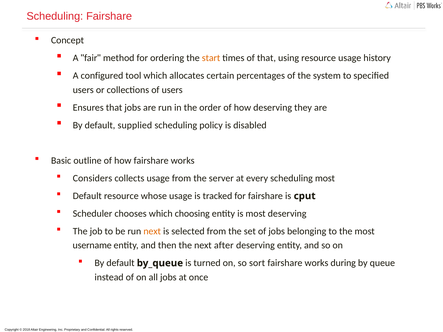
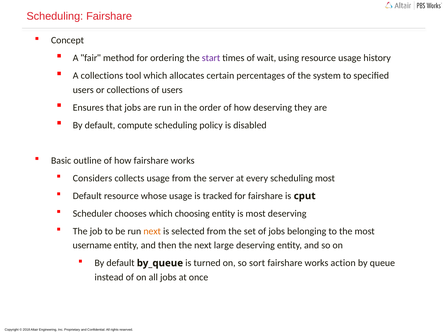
start colour: orange -> purple (211, 58)
of that: that -> wait (267, 58)
A configured: configured -> collections (102, 76)
supplied: supplied -> compute (135, 125)
after: after -> large (224, 246)
during: during -> action (343, 263)
